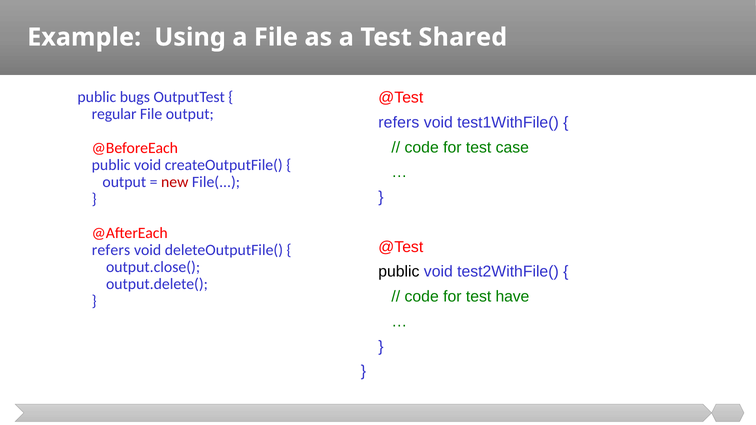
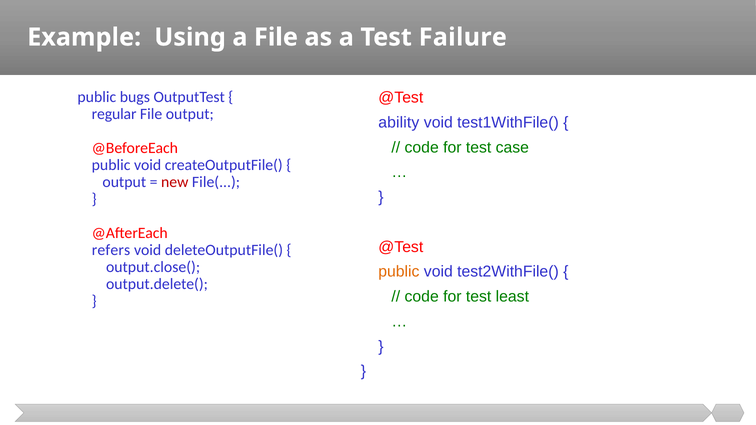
Shared: Shared -> Failure (463, 37)
refers: refers -> ability (399, 123)
public colour: black -> orange (399, 272)
have: have -> least (512, 297)
